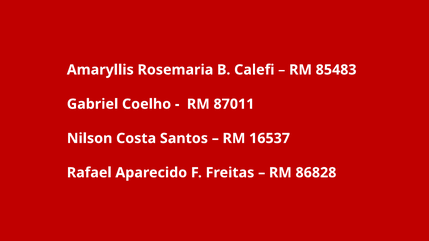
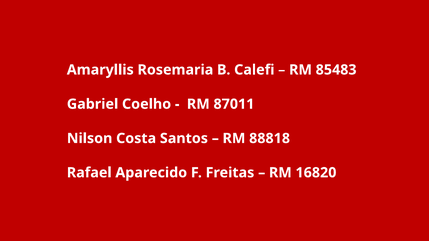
16537: 16537 -> 88818 (270, 139)
86828: 86828 -> 16820 (316, 173)
